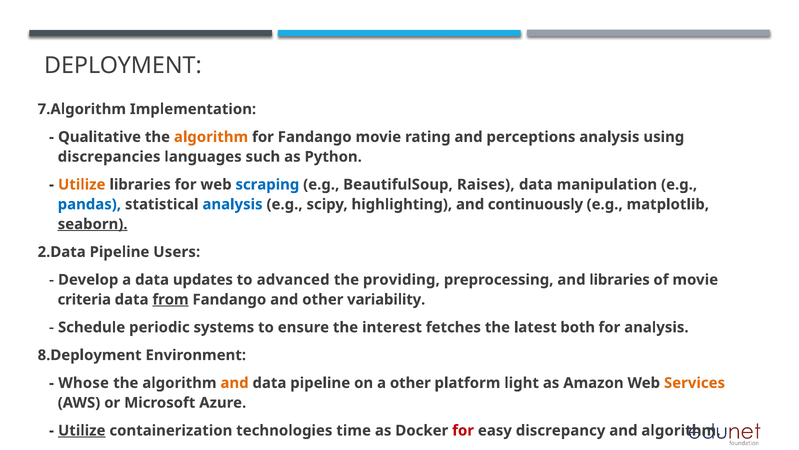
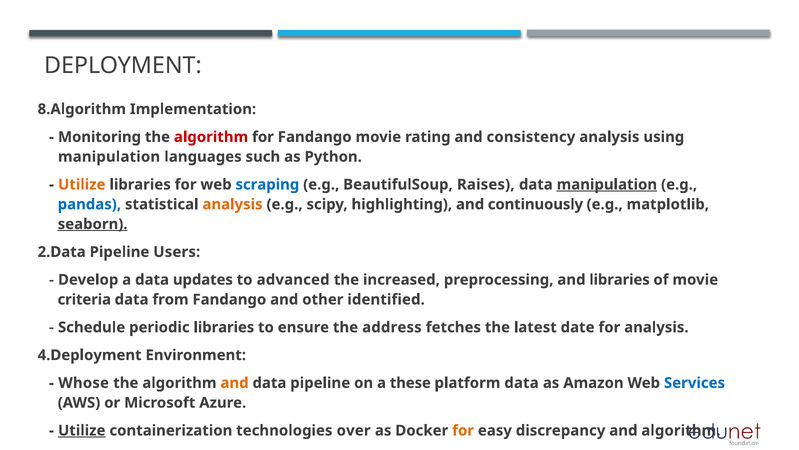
7.Algorithm: 7.Algorithm -> 8.Algorithm (82, 109)
Qualitative: Qualitative -> Monitoring (100, 137)
algorithm colour: orange -> red (211, 137)
perceptions: perceptions -> consistency (531, 137)
discrepancies: discrepancies -> manipulation (109, 157)
manipulation underline: none -> present (607, 184)
analysis colour: blue -> orange (233, 204)
providing: providing -> increased (401, 279)
from underline: present -> none (170, 299)
variability: variability -> identified (386, 299)
periodic systems: systems -> libraries (224, 327)
interest: interest -> address (392, 327)
both: both -> date (578, 327)
8.Deployment: 8.Deployment -> 4.Deployment (90, 355)
a other: other -> these (410, 382)
platform light: light -> data (522, 382)
Services colour: orange -> blue (695, 382)
time: time -> over (354, 430)
for colour: red -> orange (463, 430)
